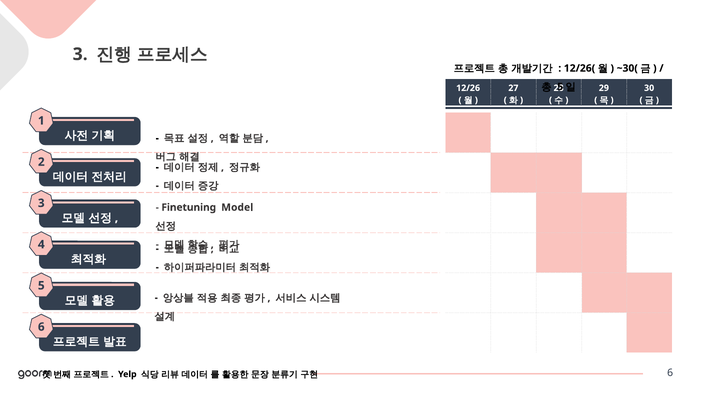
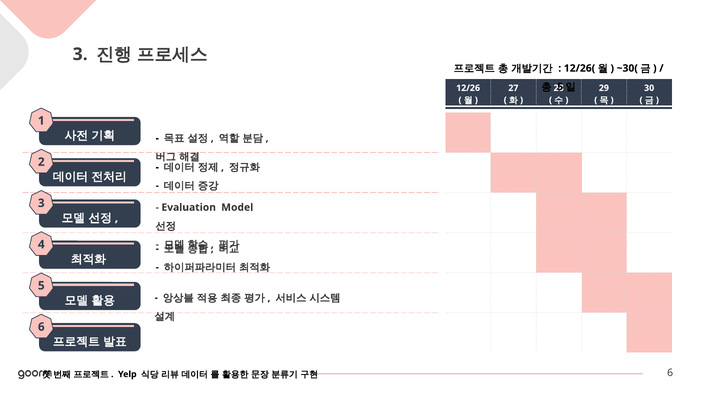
Finetuning: Finetuning -> Evaluation (189, 207)
